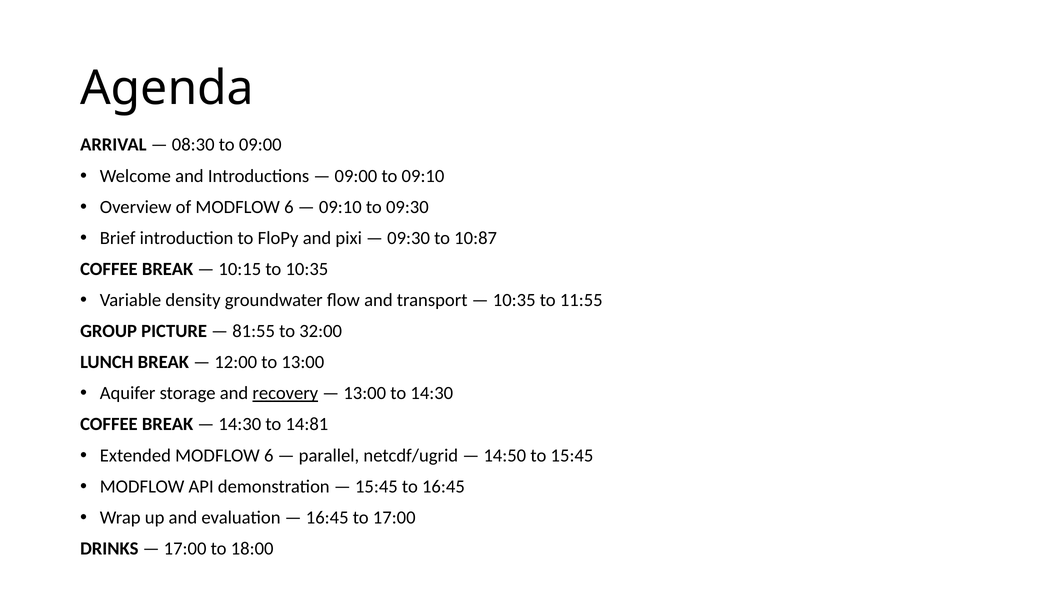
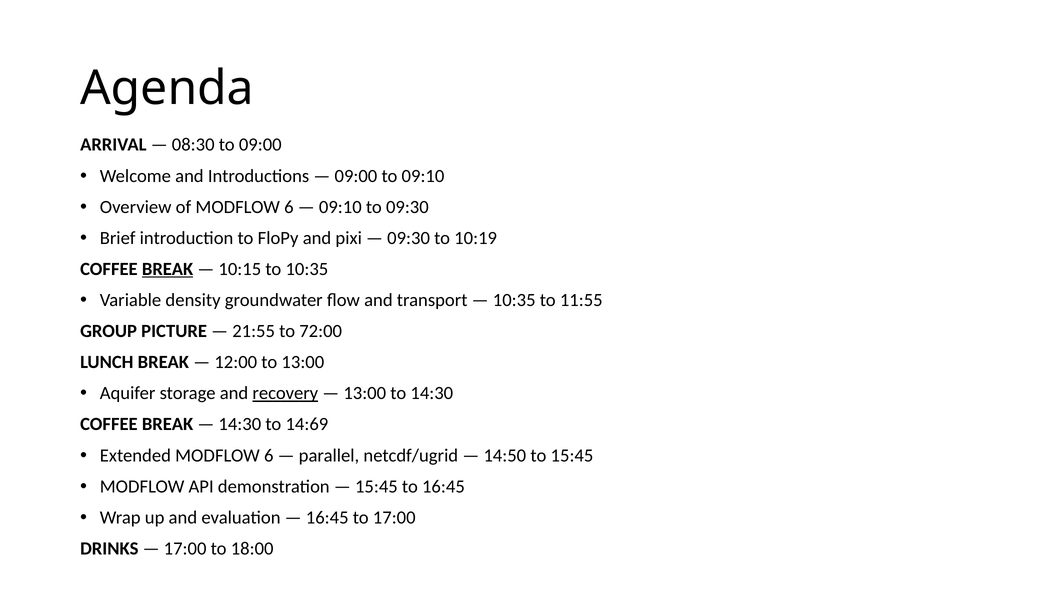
10:87: 10:87 -> 10:19 (476, 238)
BREAK underline: none -> present (168, 269)
81:55: 81:55 -> 21:55 (254, 331)
32:00: 32:00 -> 72:00 (321, 331)
14:81: 14:81 -> 14:69 (307, 424)
